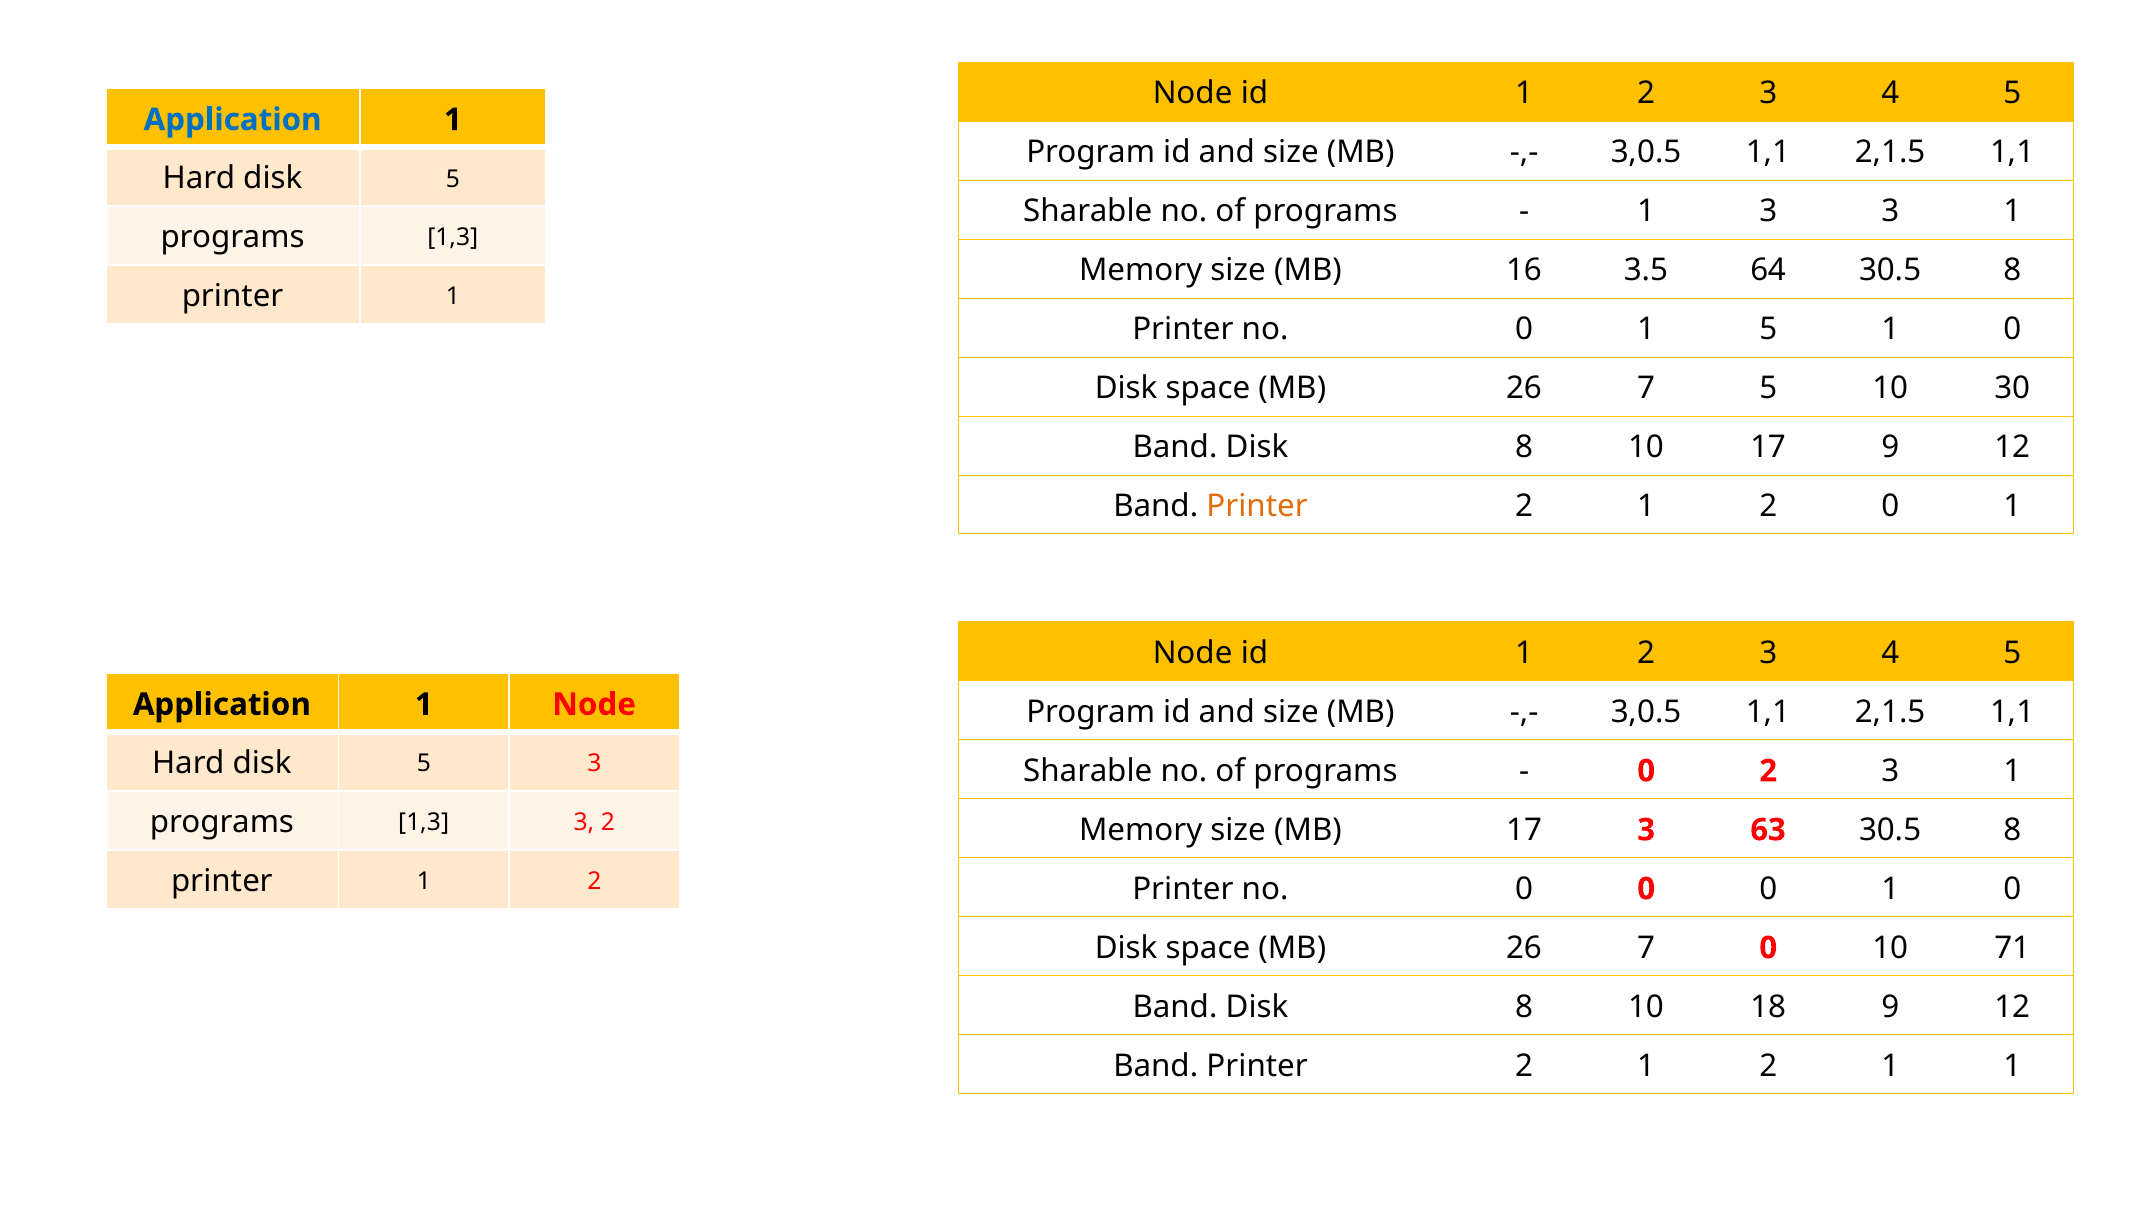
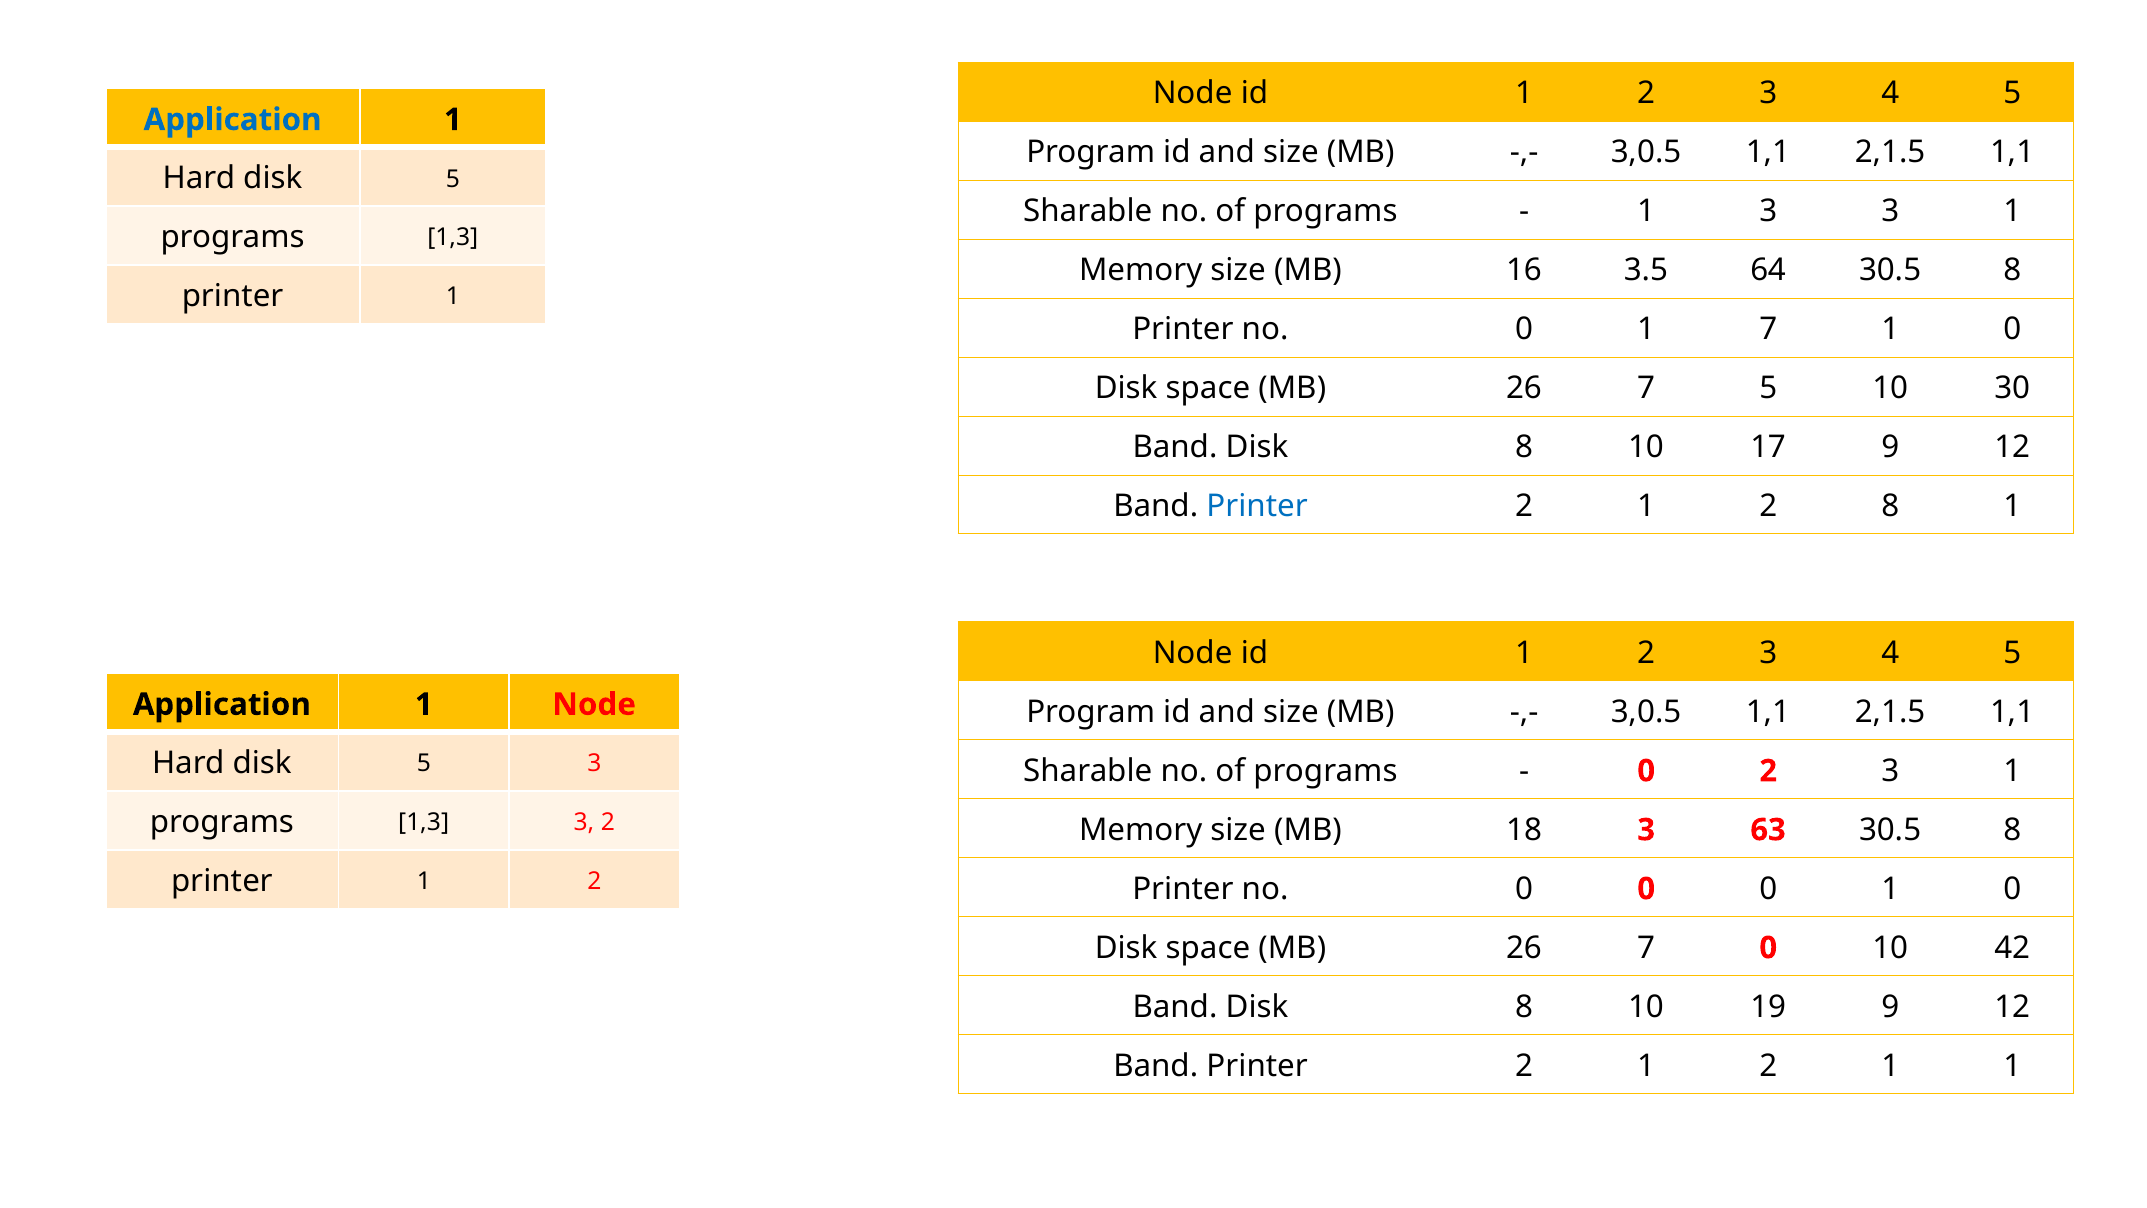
1 5: 5 -> 7 (1768, 329)
Printer colour: orange -> blue (1257, 506)
2 0: 0 -> 8 (1890, 506)
MB 17: 17 -> 18 (1524, 830)
71: 71 -> 42 (2012, 948)
18: 18 -> 19 (1768, 1007)
